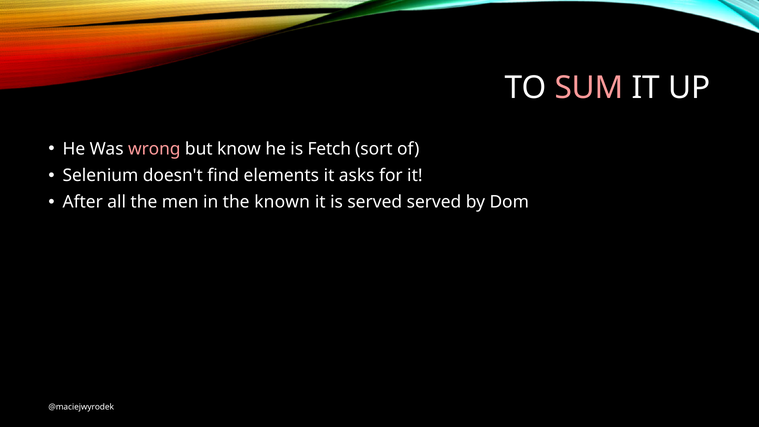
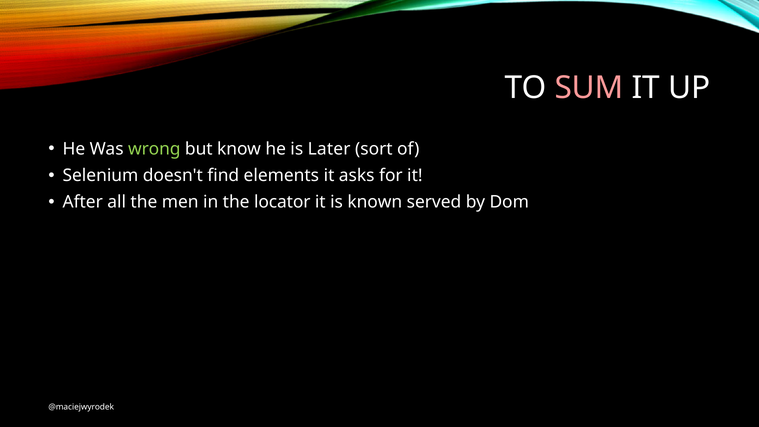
wrong colour: pink -> light green (154, 149)
Fetch: Fetch -> Later (329, 149)
known: known -> locator (282, 202)
is served: served -> known (375, 202)
